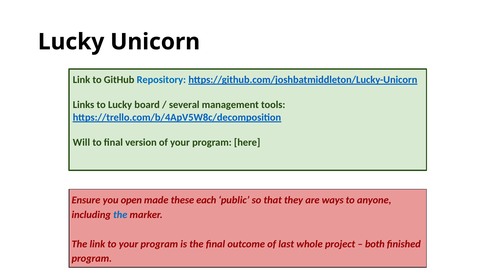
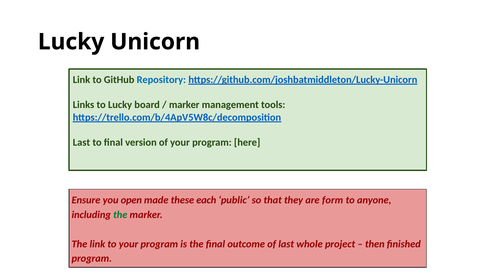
several: several -> marker (184, 105)
Will: Will -> Last (81, 142)
ways: ways -> form (333, 200)
the colour: blue -> green (120, 214)
both: both -> then (375, 244)
